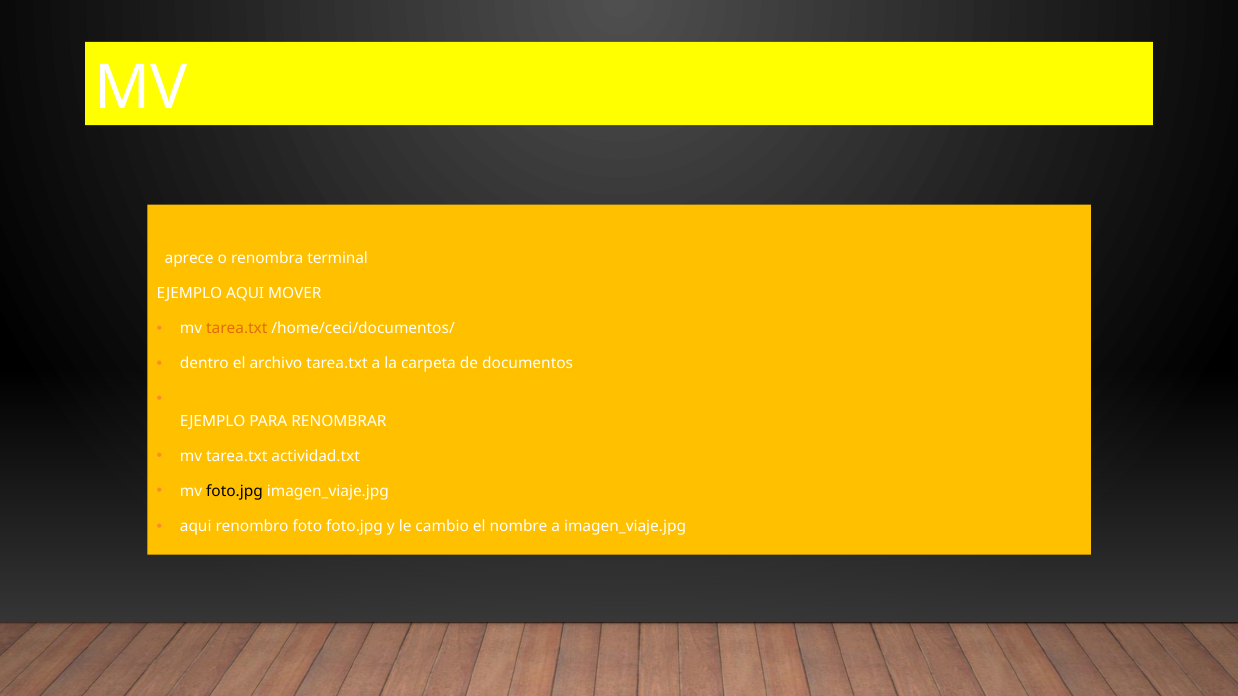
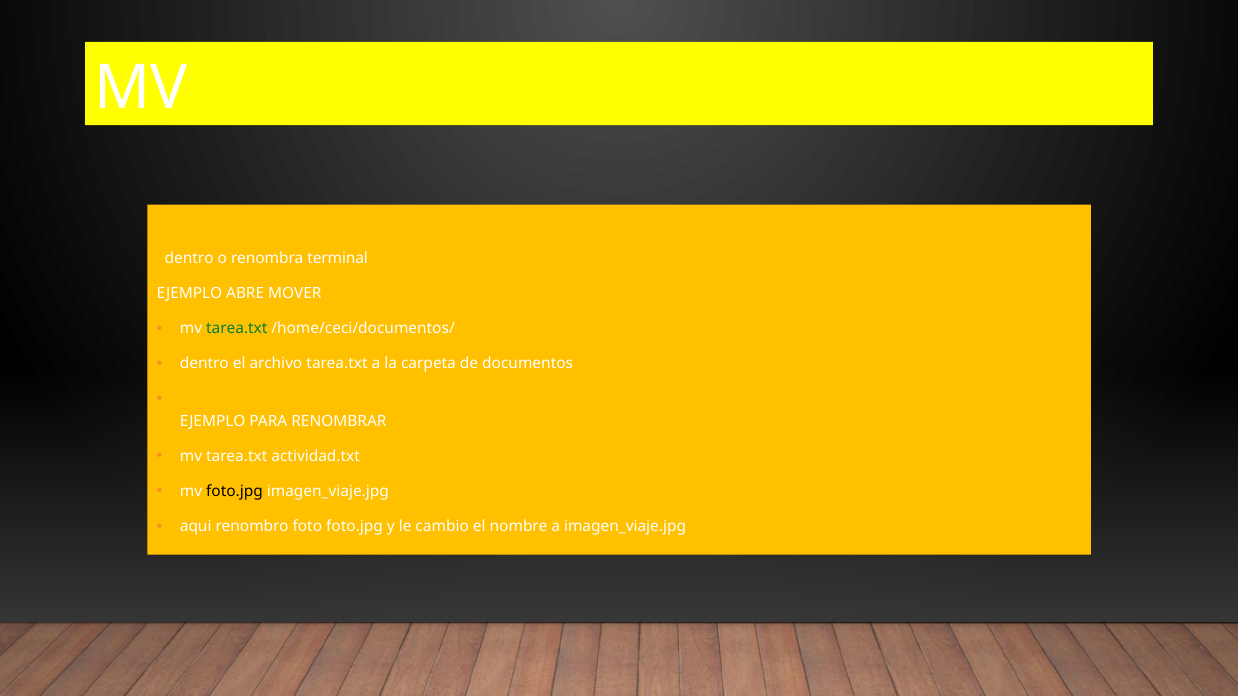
aprece: aprece -> dentro (189, 259)
EJEMPLO AQUI: AQUI -> ABRE (245, 294)
tarea.txt colour: orange -> green (237, 329)
